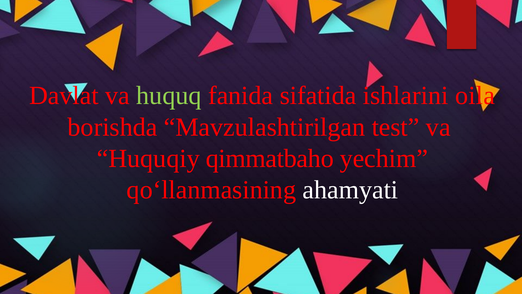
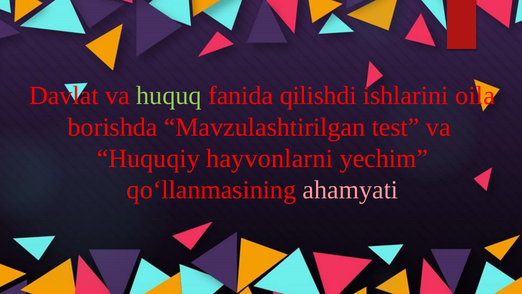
sifatida: sifatida -> qilishdi (318, 96)
qimmatbaho: qimmatbaho -> hayvonlarni (270, 158)
ahamyati colour: white -> pink (350, 190)
